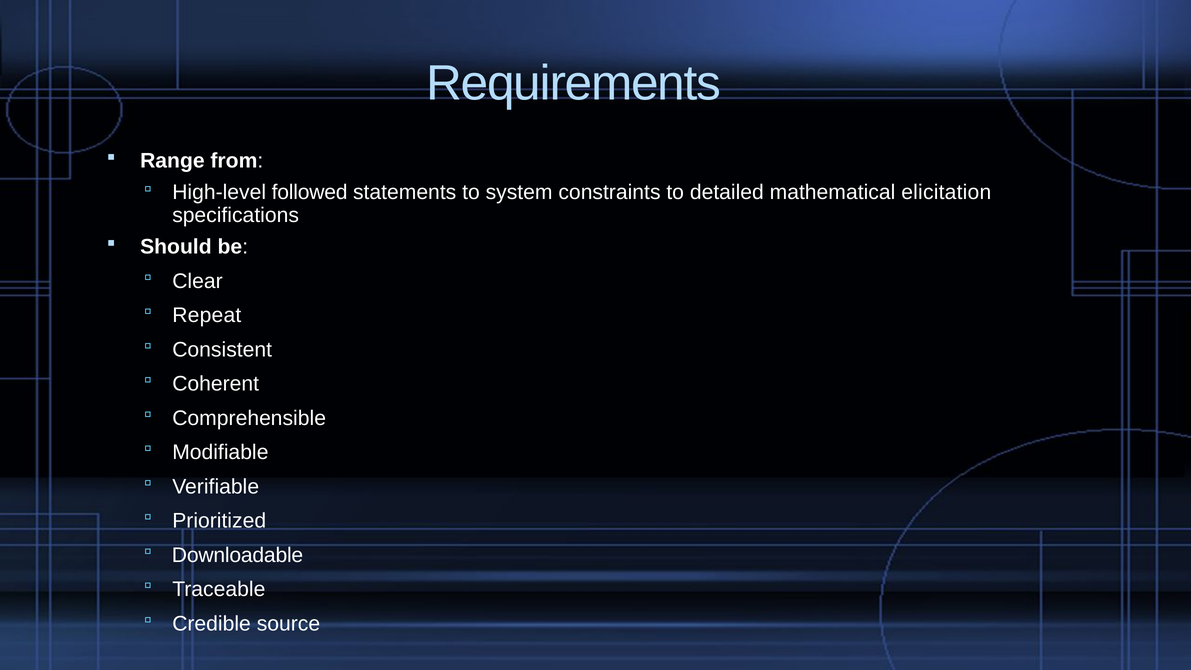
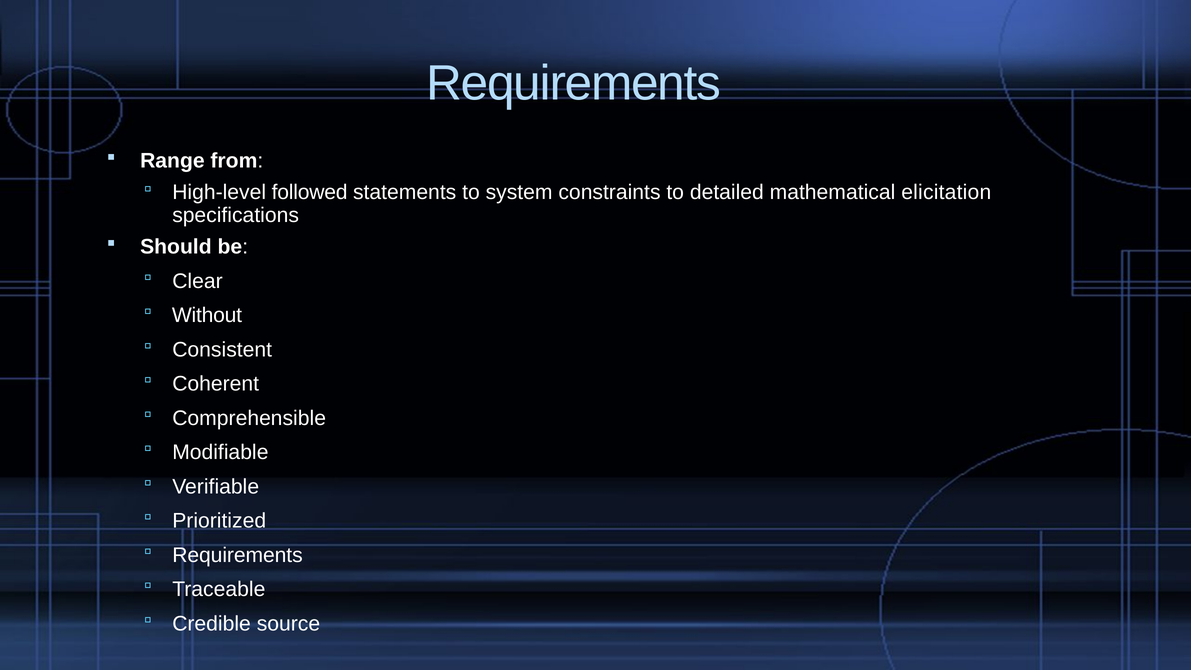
Repeat: Repeat -> Without (207, 315)
Downloadable: Downloadable -> Requirements (237, 555)
